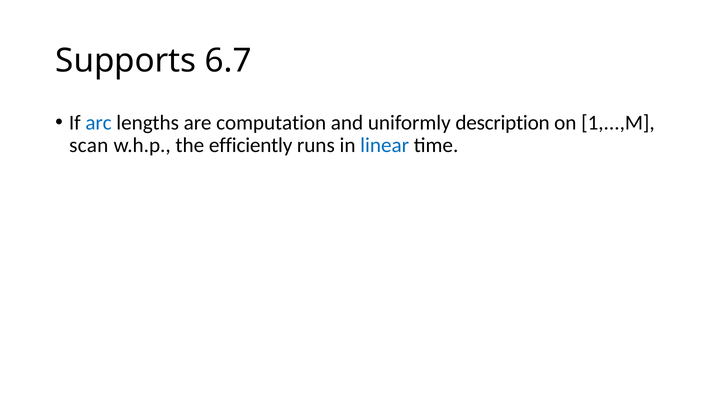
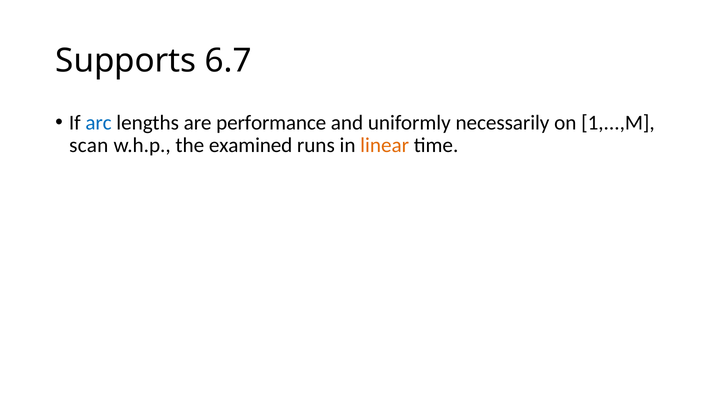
computation: computation -> performance (271, 123)
description: description -> necessarily (502, 123)
efficiently: efficiently -> examined (251, 146)
linear colour: blue -> orange (385, 146)
